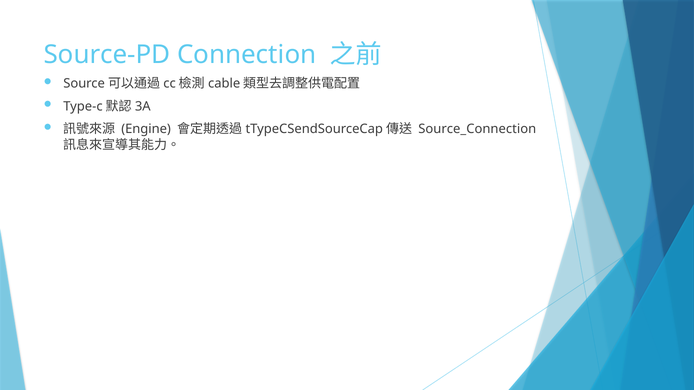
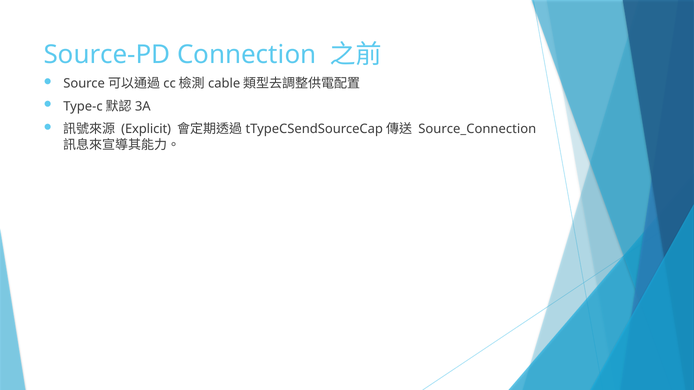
Engine: Engine -> Explicit (146, 129)
